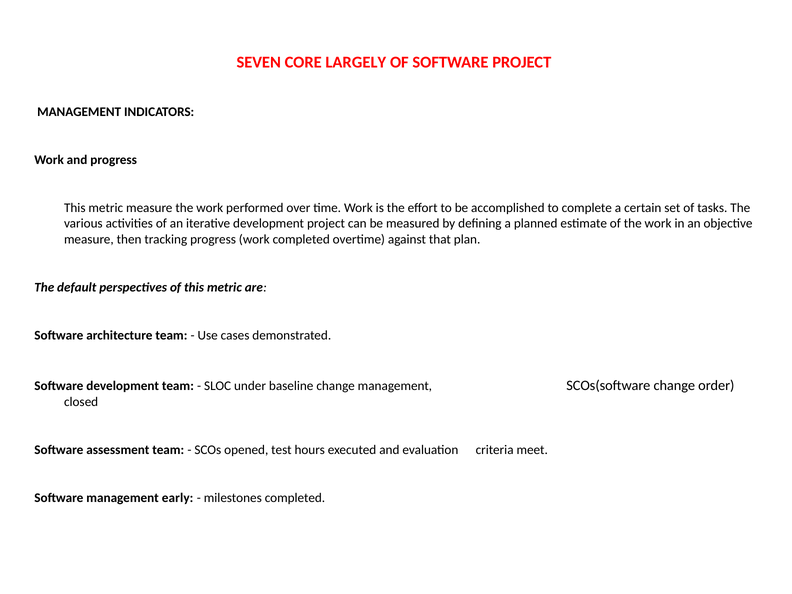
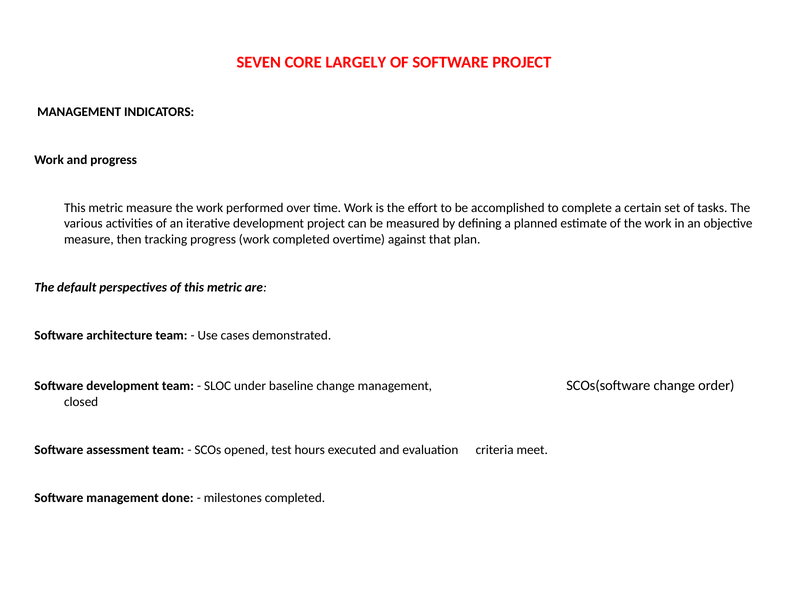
early: early -> done (178, 498)
